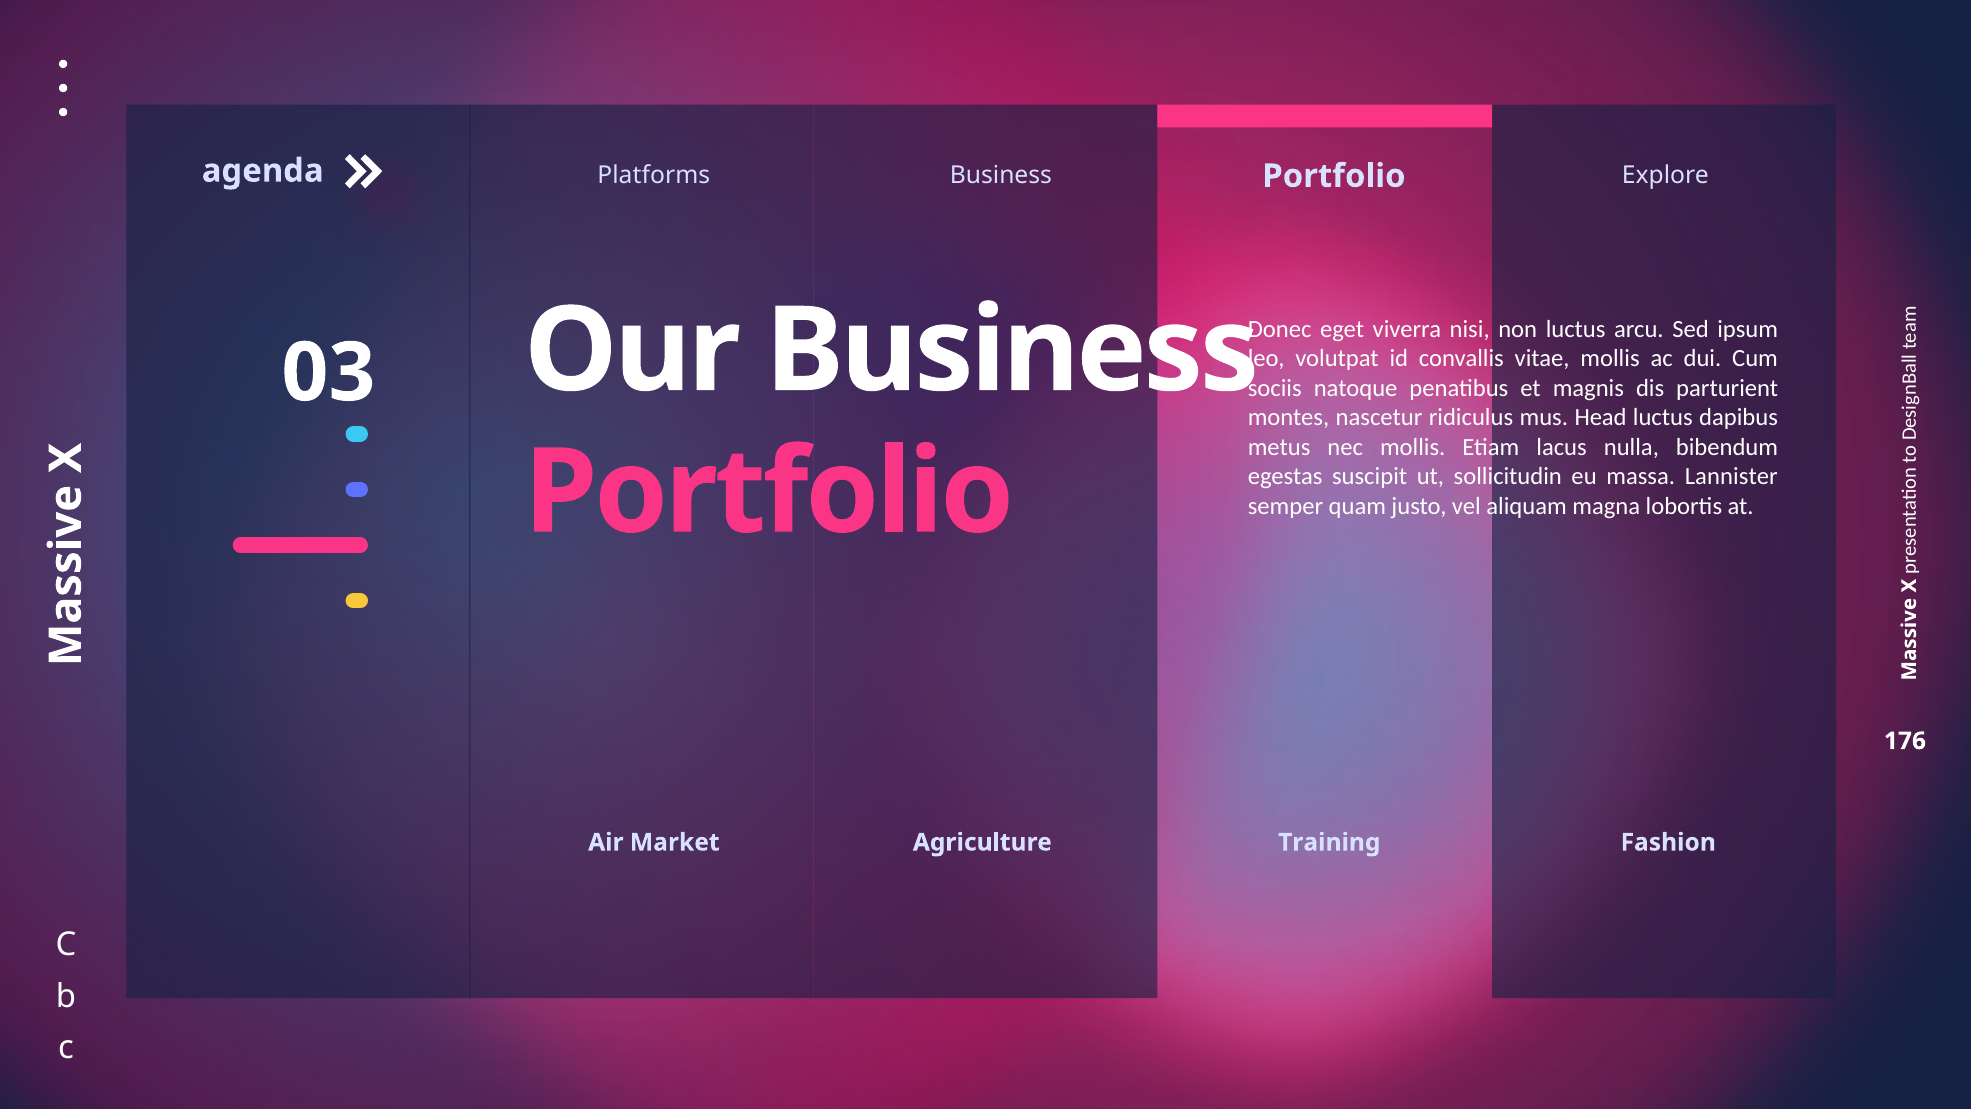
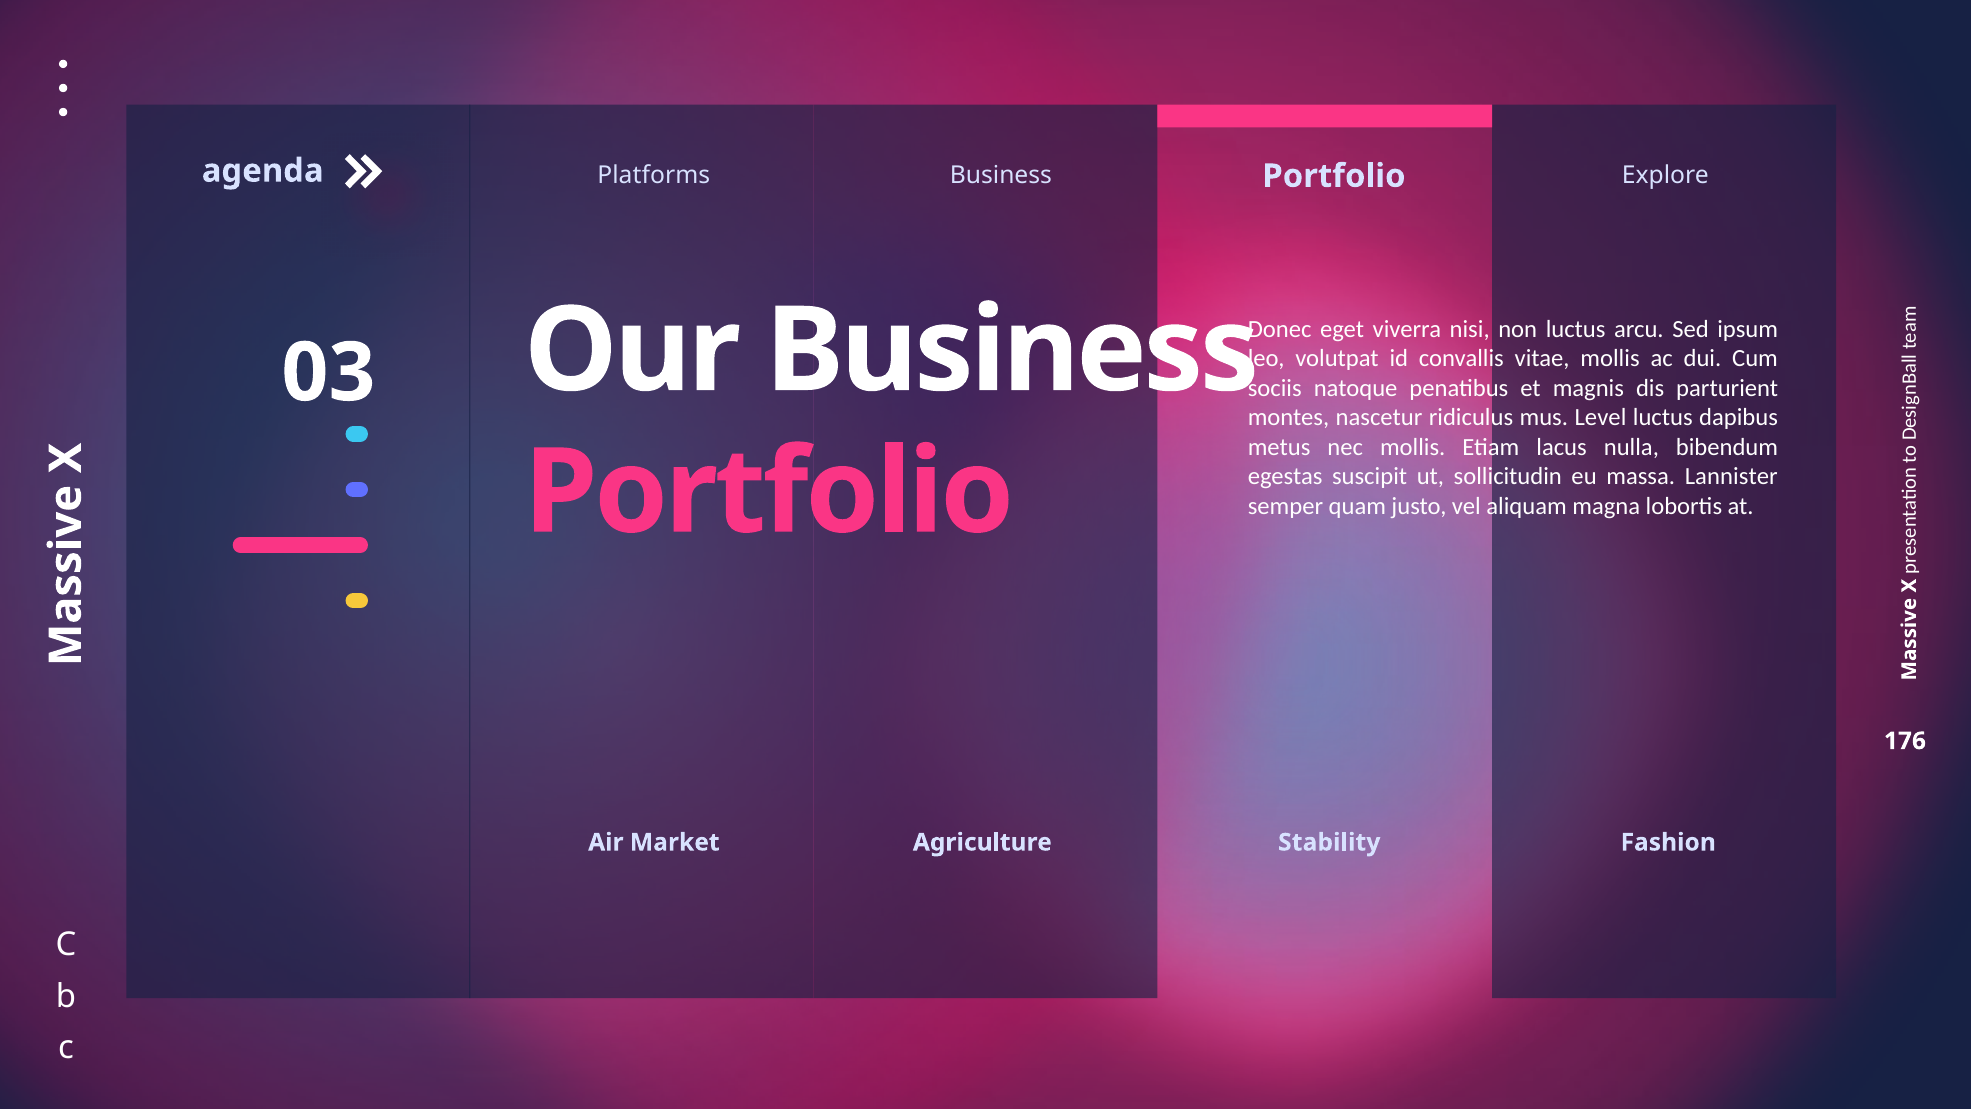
Head: Head -> Level (1600, 417)
Training: Training -> Stability (1329, 842)
